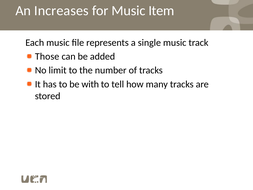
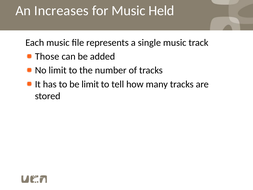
Item: Item -> Held (161, 11)
be with: with -> limit (90, 84)
